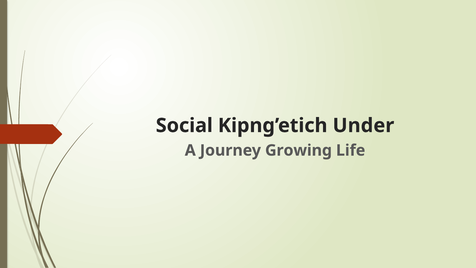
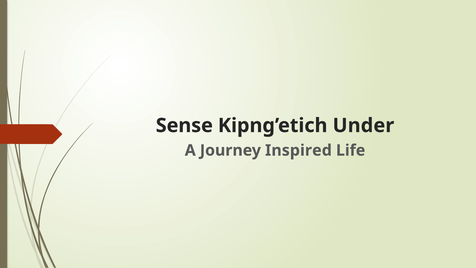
Social: Social -> Sense (184, 125)
Growing: Growing -> Inspired (298, 150)
